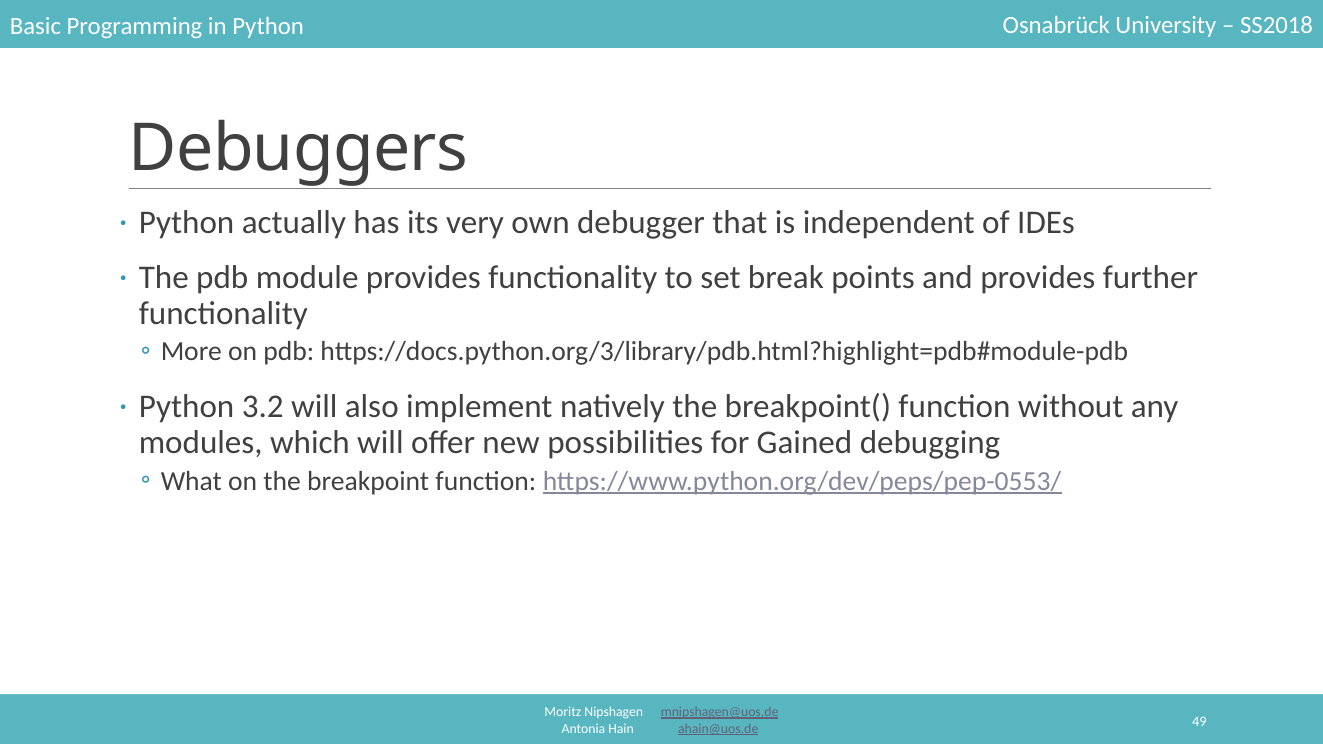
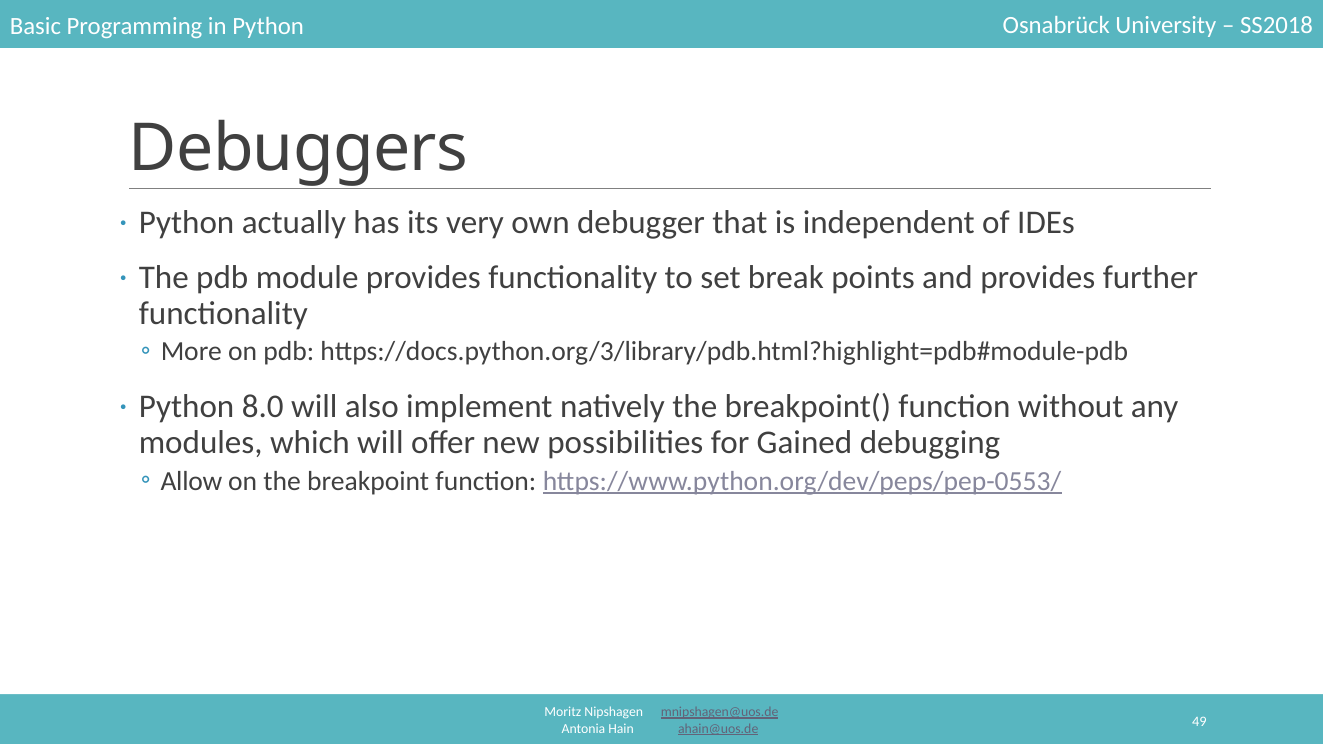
3.2: 3.2 -> 8.0 (263, 407)
What: What -> Allow (191, 481)
